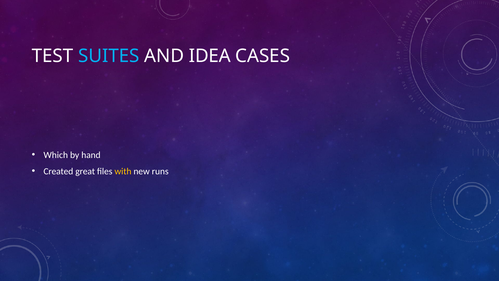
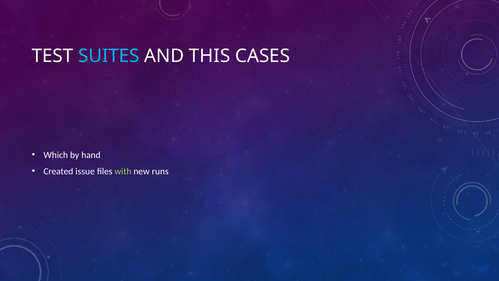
IDEA: IDEA -> THIS (210, 56)
great: great -> issue (85, 171)
with colour: yellow -> light green (123, 171)
